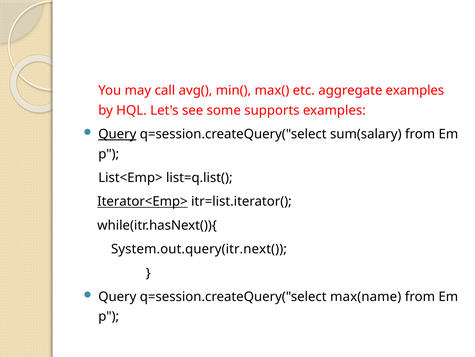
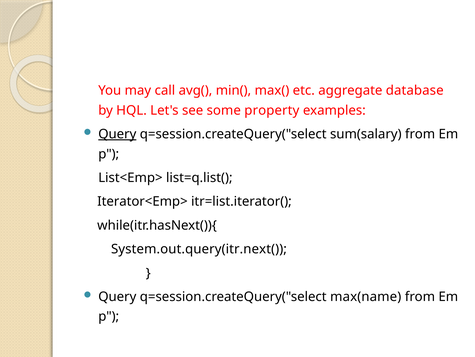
aggregate examples: examples -> database (415, 90)
supports: supports -> property (272, 110)
Iterator<Emp> underline: present -> none (142, 201)
